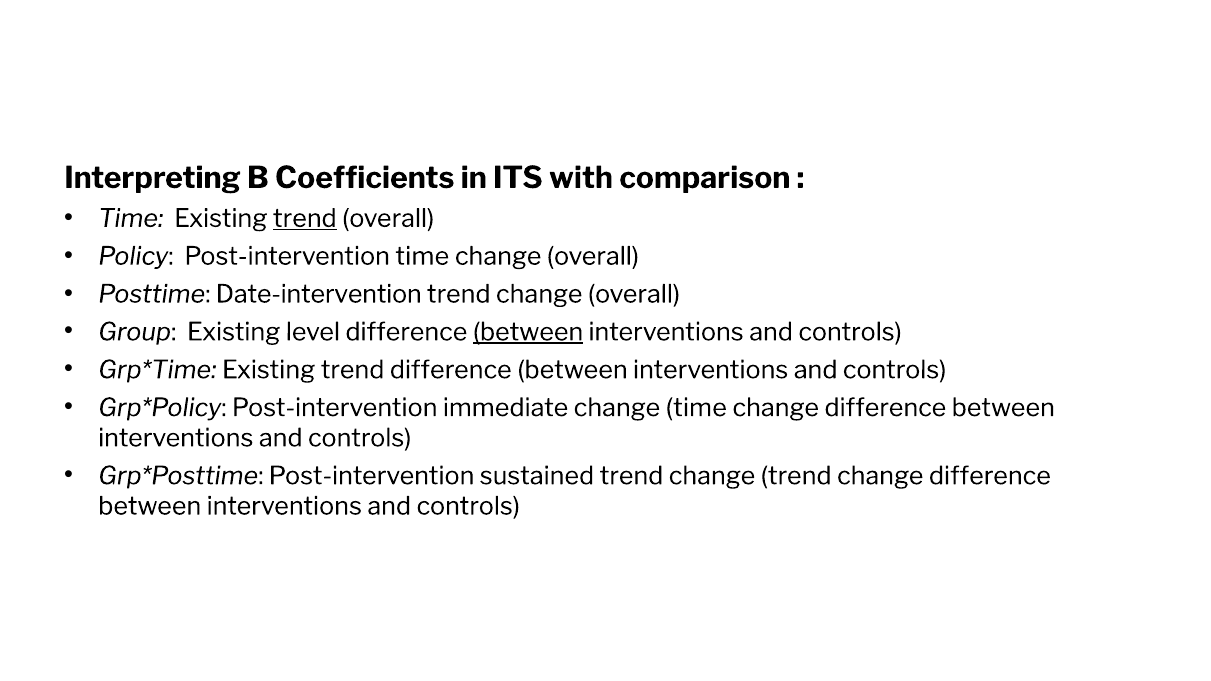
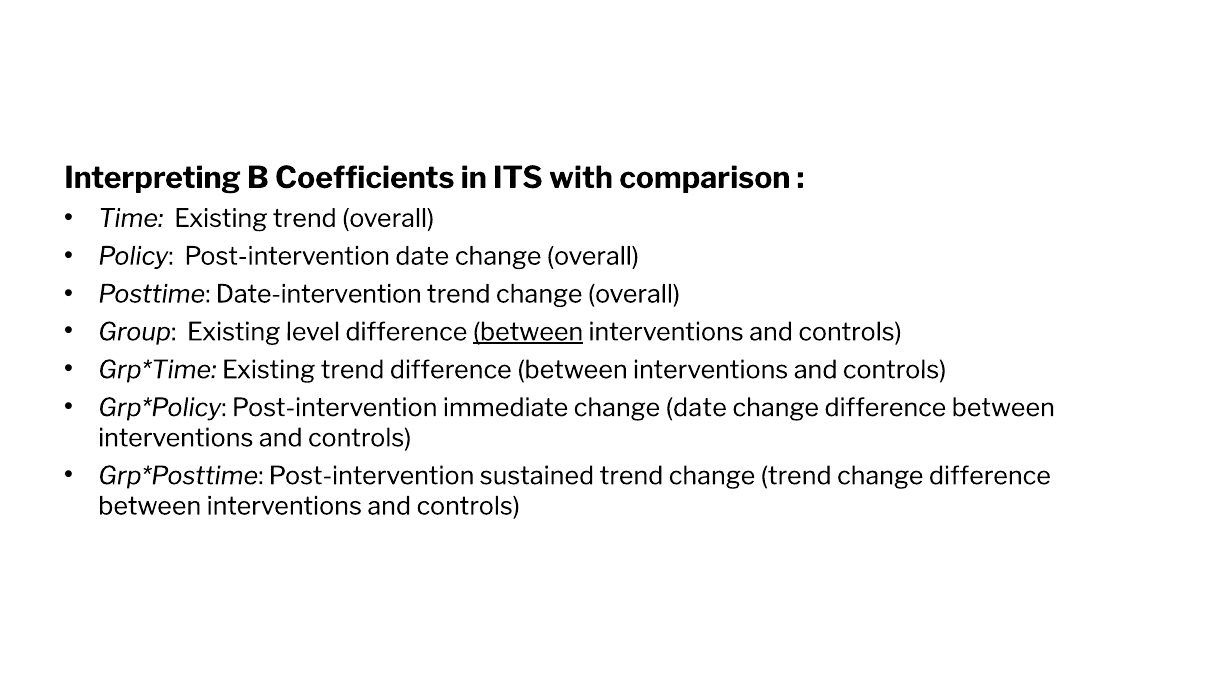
trend underline: present -> none (305, 219)
Post-intervention time: time -> date (422, 256)
change time: time -> date (696, 408)
